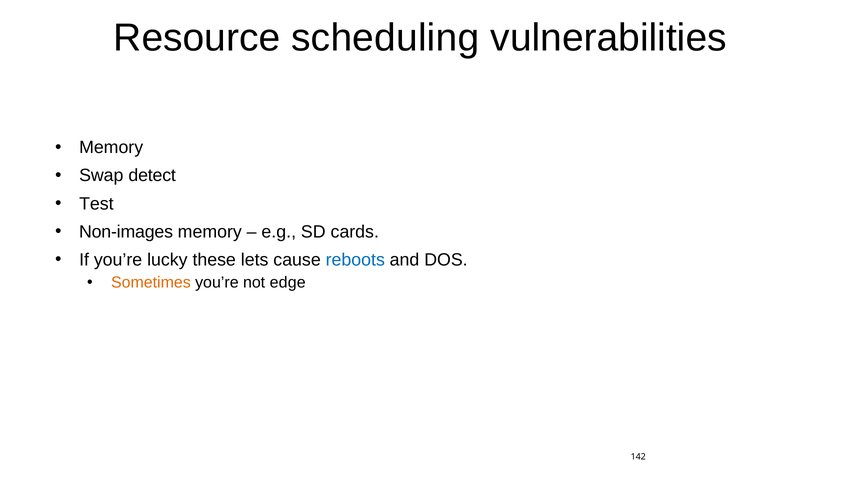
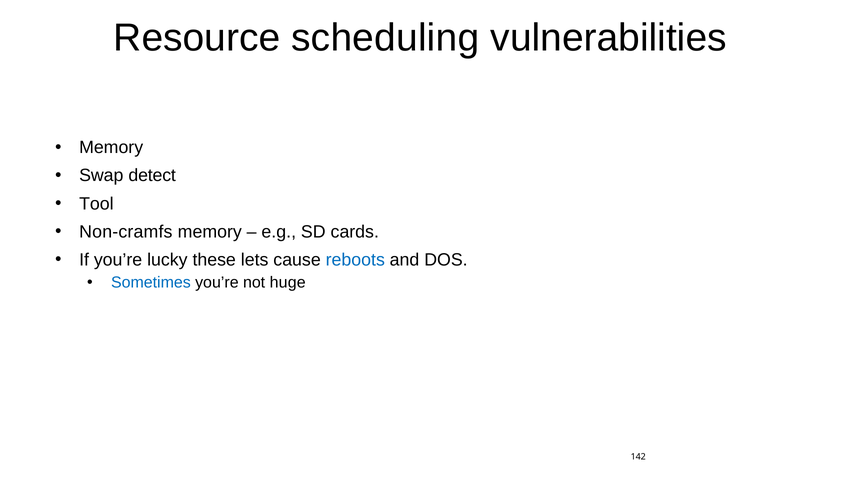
Test: Test -> Tool (96, 204)
Non-images: Non-images -> Non-cramfs (126, 232)
Sometimes colour: orange -> blue (151, 282)
edge: edge -> huge (288, 282)
